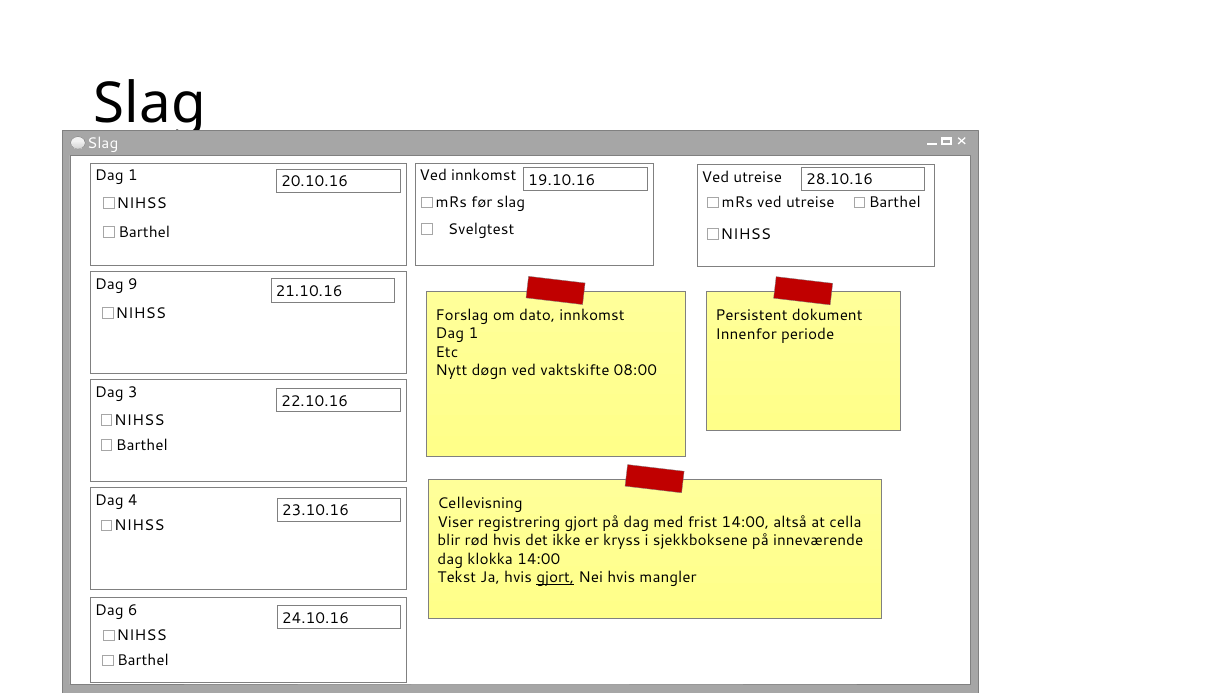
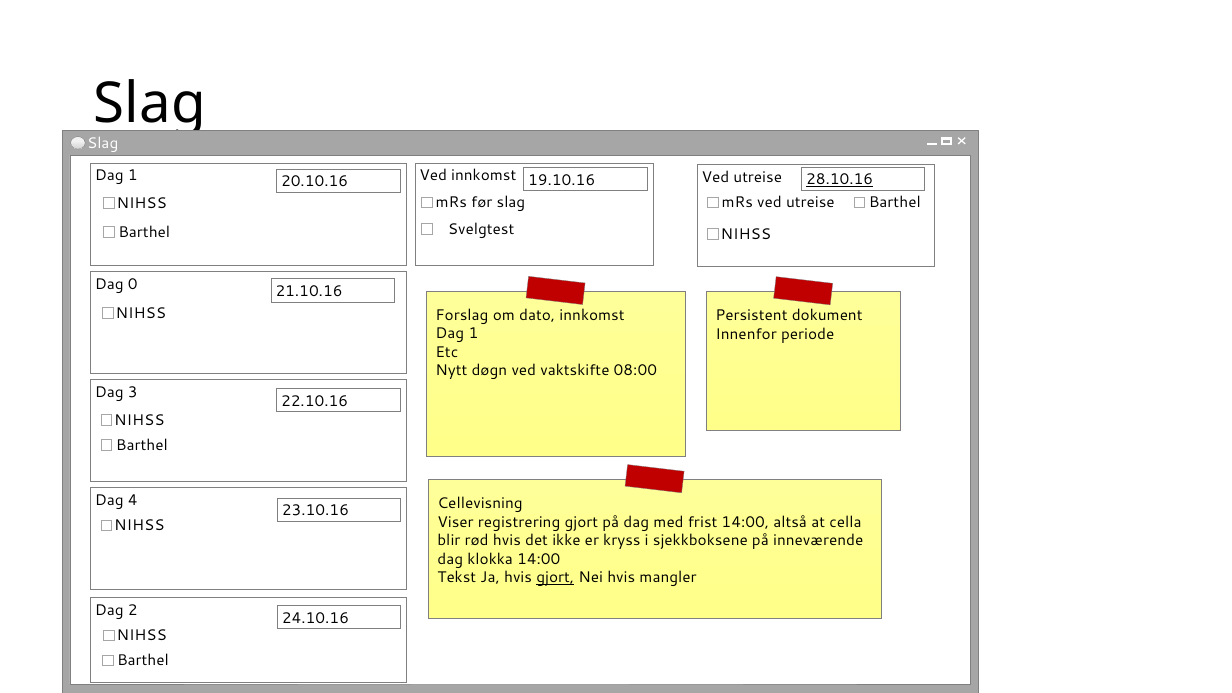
28.10.16 underline: none -> present (840, 180)
9: 9 -> 0 (133, 284)
6: 6 -> 2 (133, 611)
